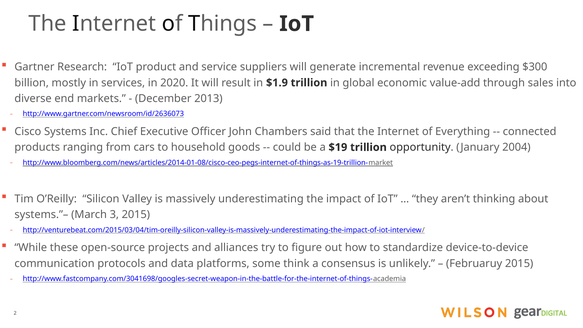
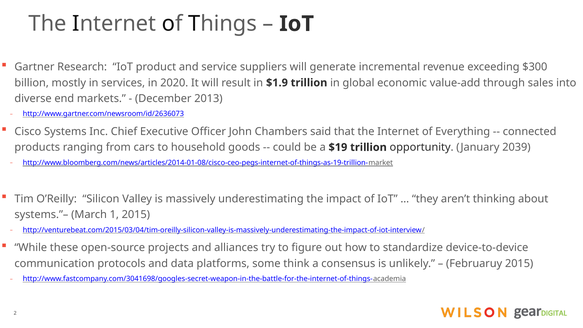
2004: 2004 -> 2039 (516, 147)
3: 3 -> 1 (114, 215)
